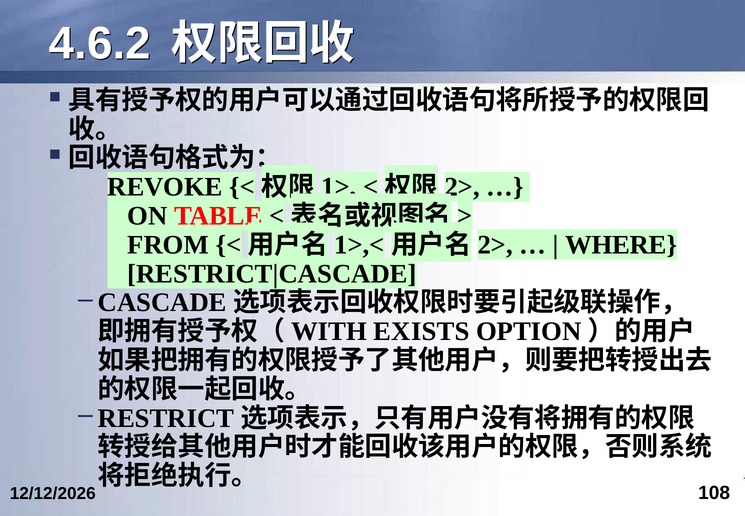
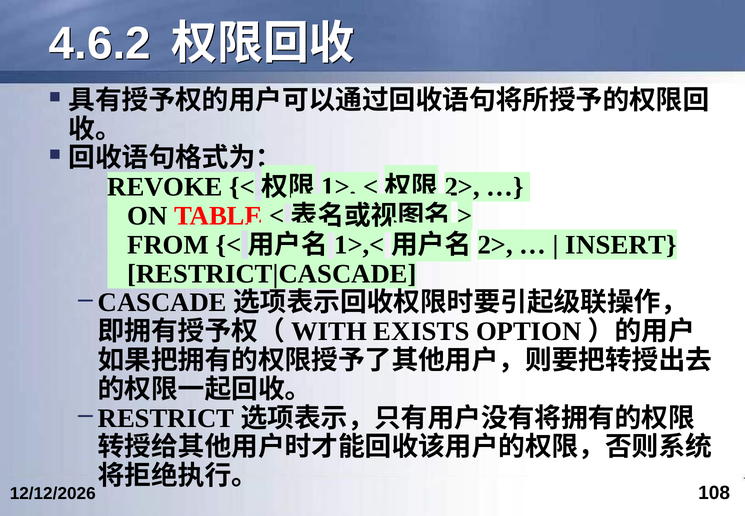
WHERE: WHERE -> INSERT (621, 245)
